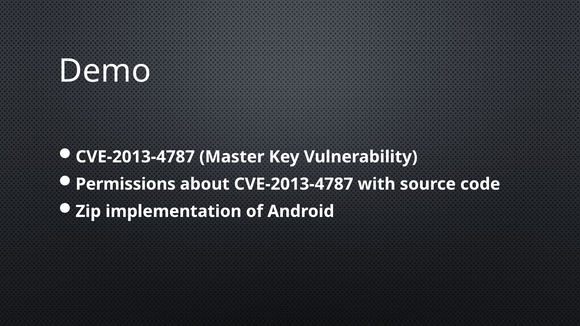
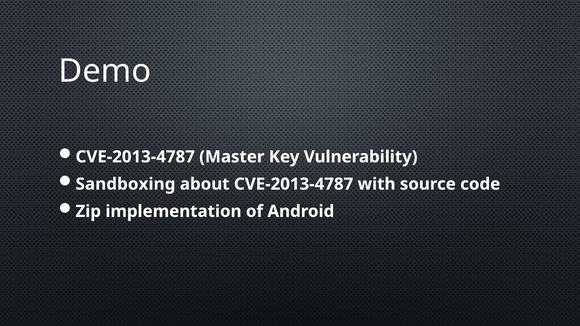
Permissions: Permissions -> Sandboxing (125, 184)
